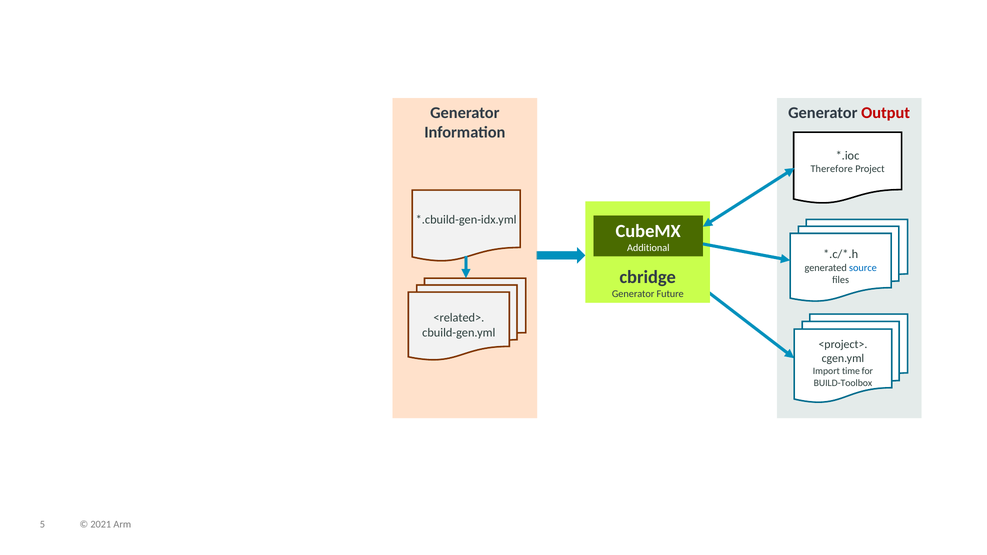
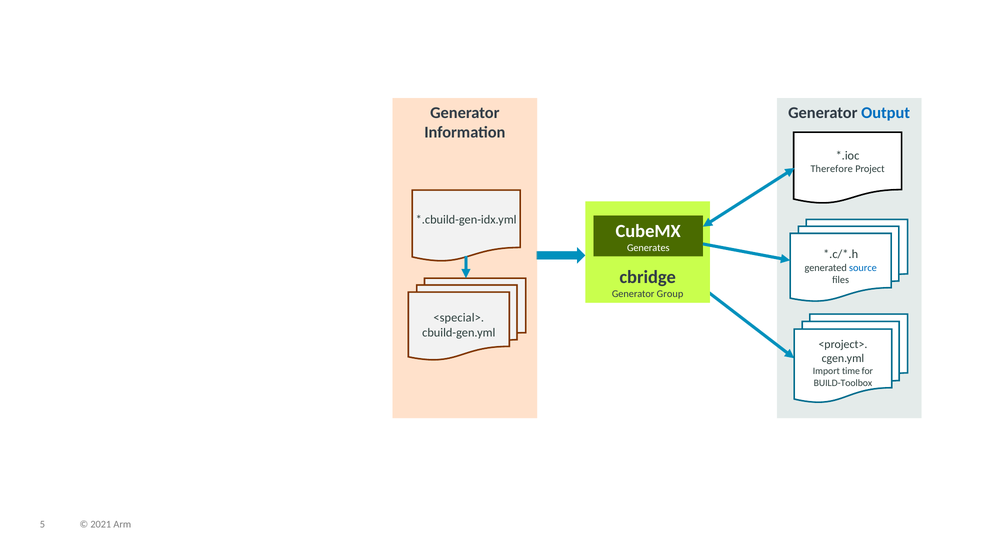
Output colour: red -> blue (886, 113)
Additional: Additional -> Generates (648, 248)
Future: Future -> Group (670, 294)
<related>: <related> -> <special> (459, 318)
